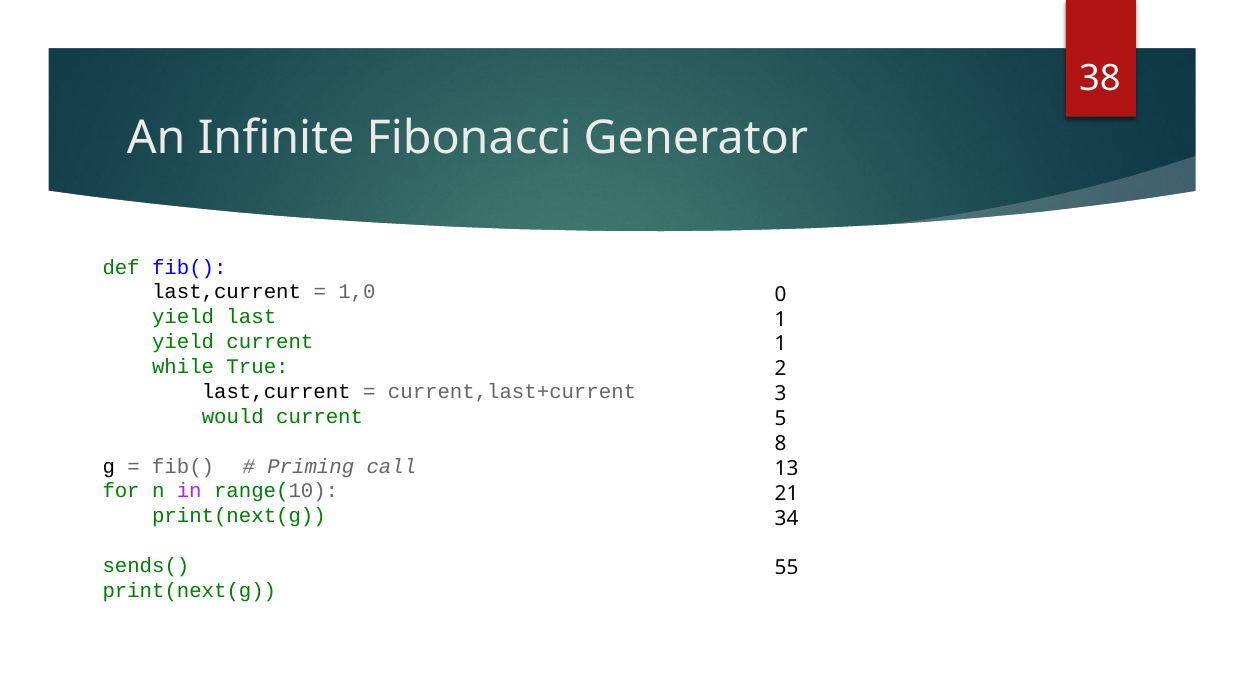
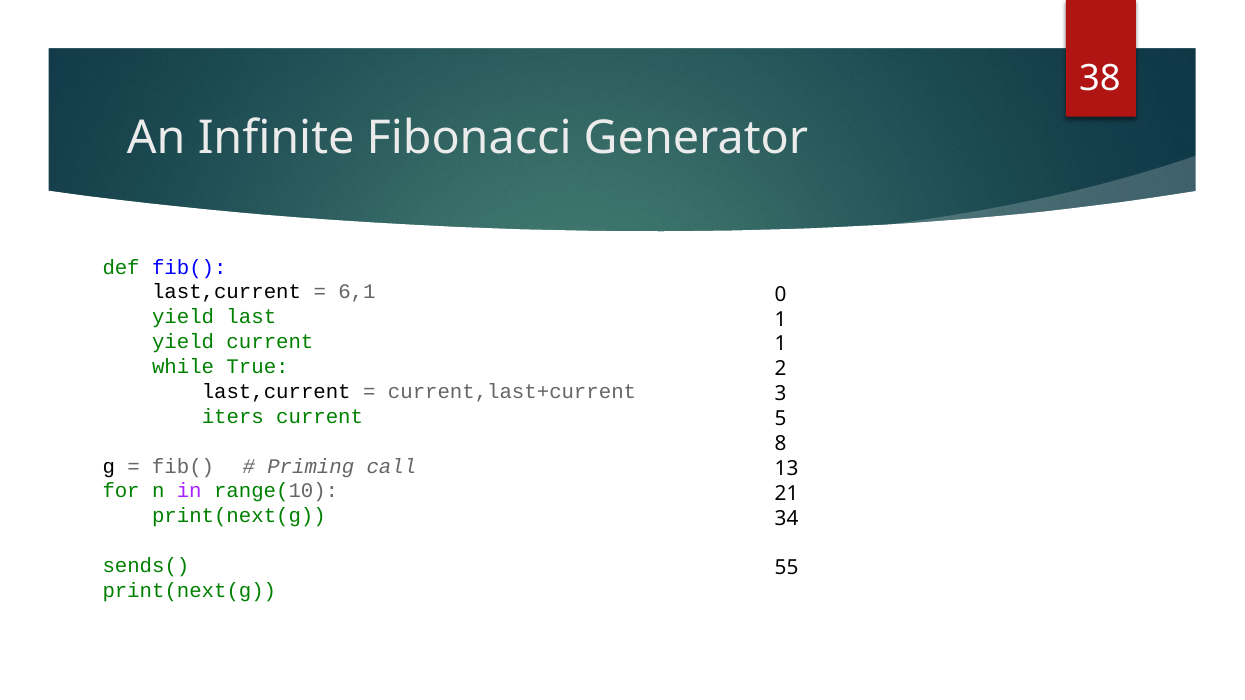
1,0: 1,0 -> 6,1 (357, 292)
would: would -> iters (233, 417)
